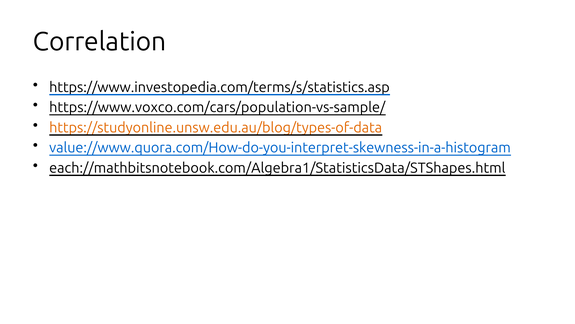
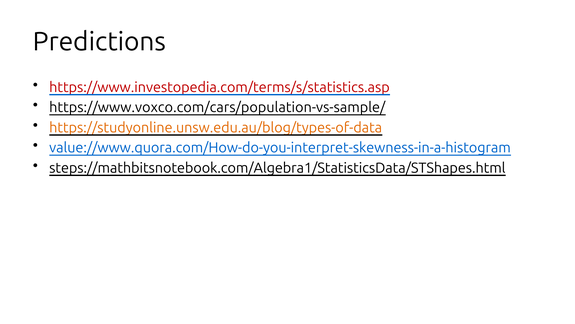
Correlation: Correlation -> Predictions (100, 42)
https://www.investopedia.com/terms/s/statistics.asp colour: black -> red (219, 87)
each://mathbitsnotebook.com/Algebra1/StatisticsData/STShapes.html: each://mathbitsnotebook.com/Algebra1/StatisticsData/STShapes.html -> steps://mathbitsnotebook.com/Algebra1/StatisticsData/STShapes.html (277, 168)
